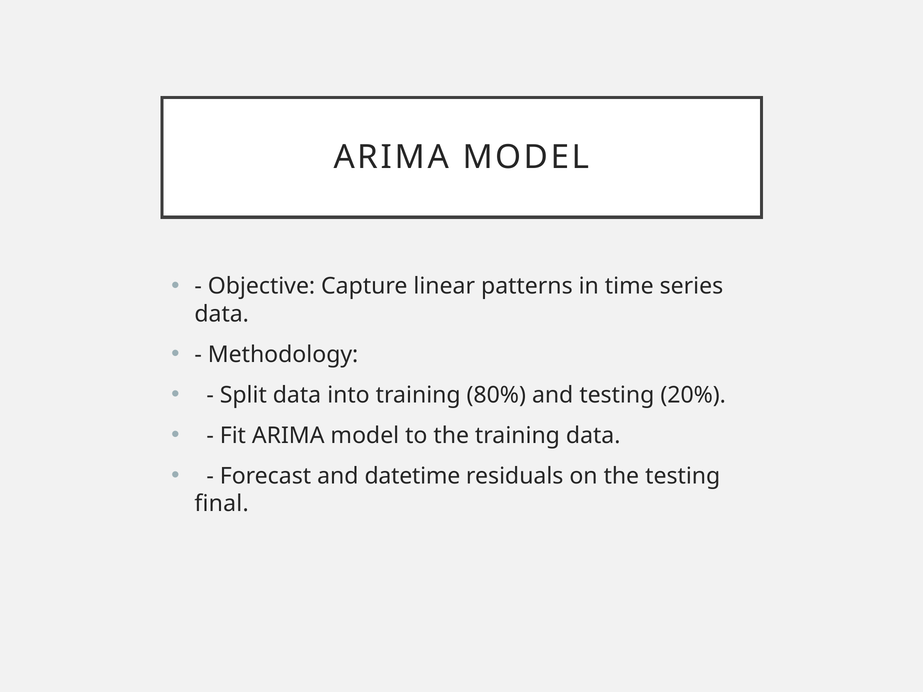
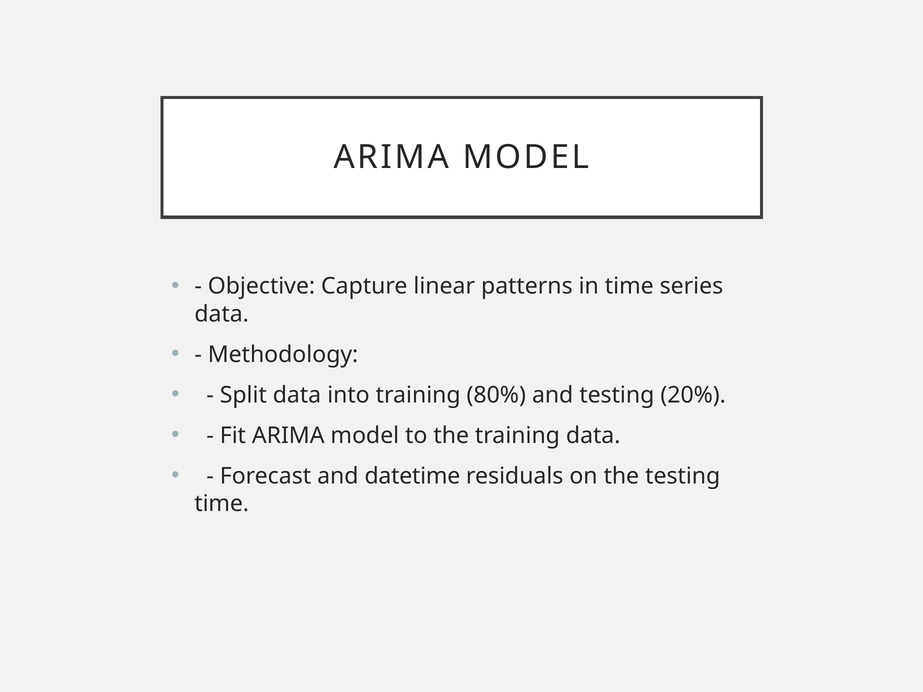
final: final -> time (222, 504)
